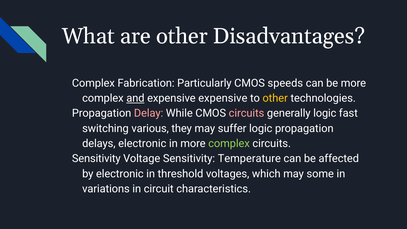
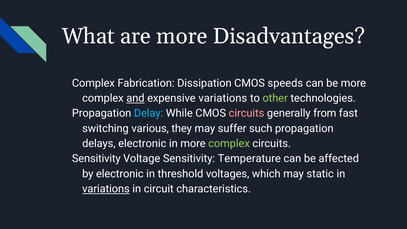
are other: other -> more (182, 36)
Particularly: Particularly -> Dissipation (204, 83)
expensive expensive: expensive -> variations (223, 98)
other colour: yellow -> light green (275, 98)
Delay colour: pink -> light blue (149, 113)
generally logic: logic -> from (325, 113)
suffer logic: logic -> such (261, 128)
some: some -> static (320, 174)
variations underline: none -> present (106, 189)
